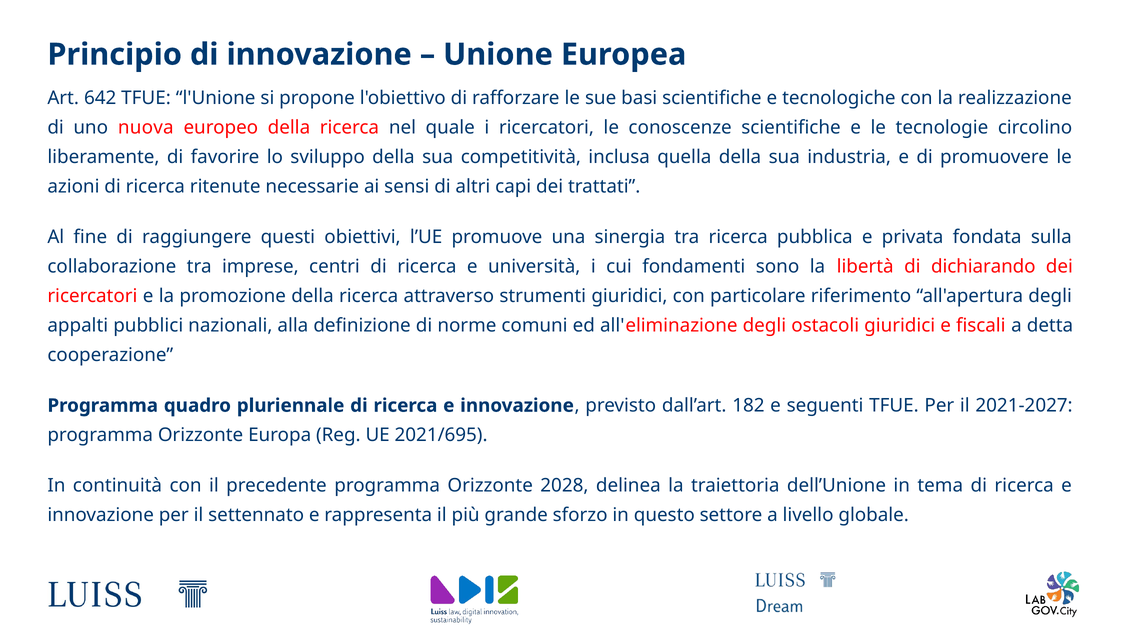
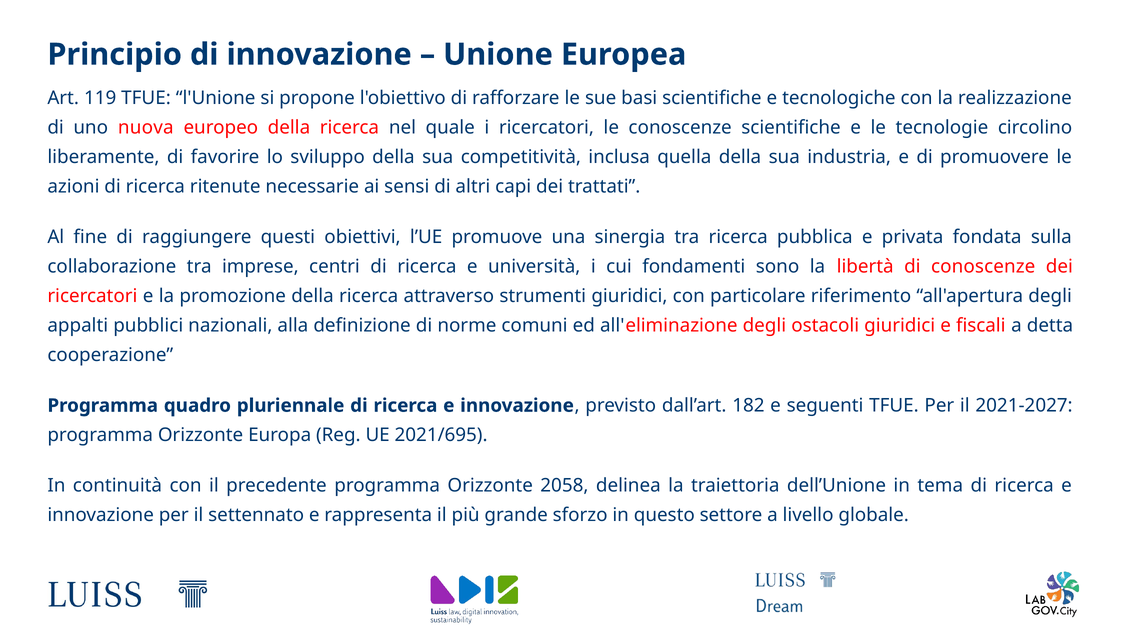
642: 642 -> 119 (100, 98)
di dichiarando: dichiarando -> conoscenze (983, 267)
2028: 2028 -> 2058 (564, 486)
